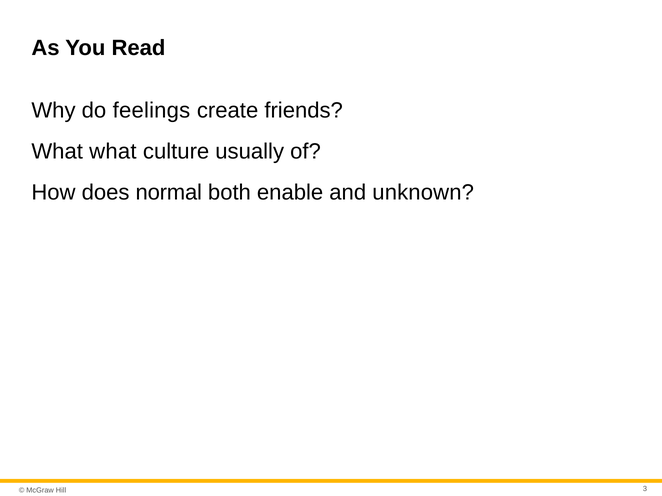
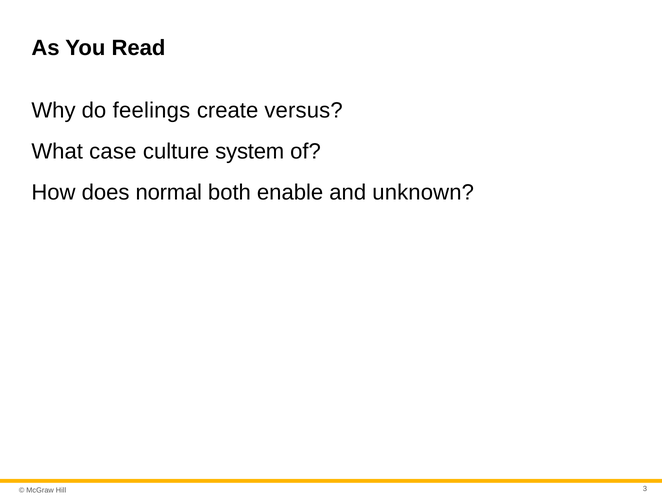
friends: friends -> versus (304, 111)
What what: what -> case (113, 152)
usually: usually -> system (250, 152)
